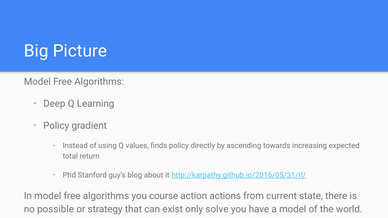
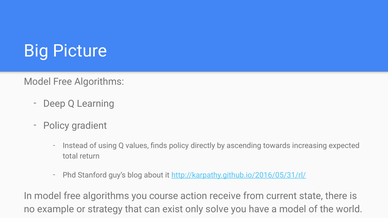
actions: actions -> receive (225, 196)
possible: possible -> example (56, 210)
